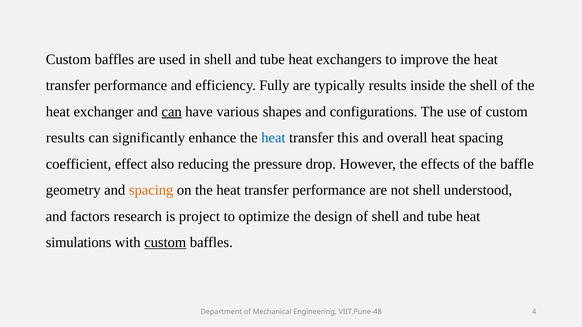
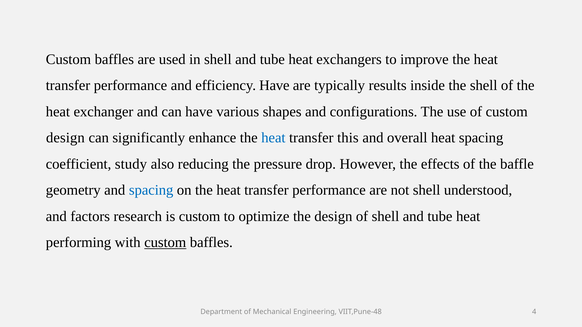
efficiency Fully: Fully -> Have (274, 86)
can underline: present -> none (172, 112)
results: results -> design (65, 138)
effect: effect -> study (131, 164)
spacing colour: orange -> blue (151, 190)
is project: project -> custom (200, 217)
simulations: simulations -> performing (78, 243)
